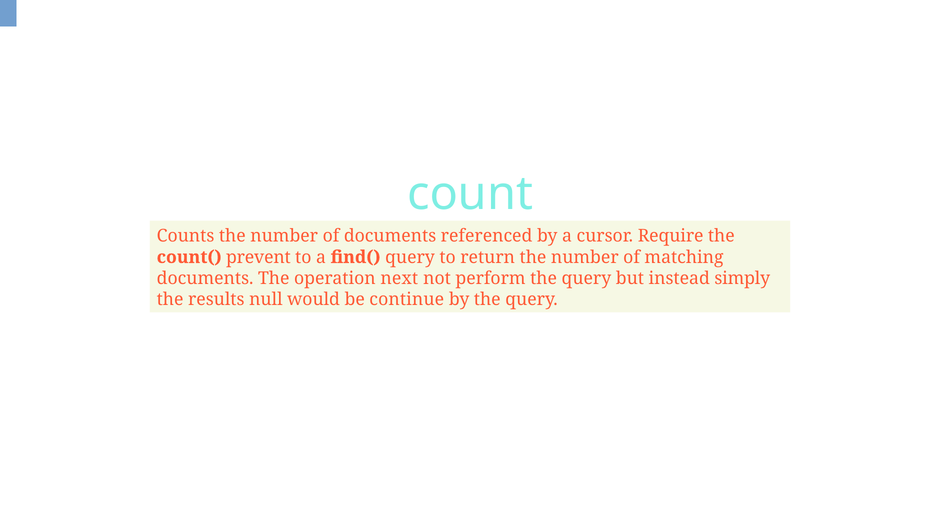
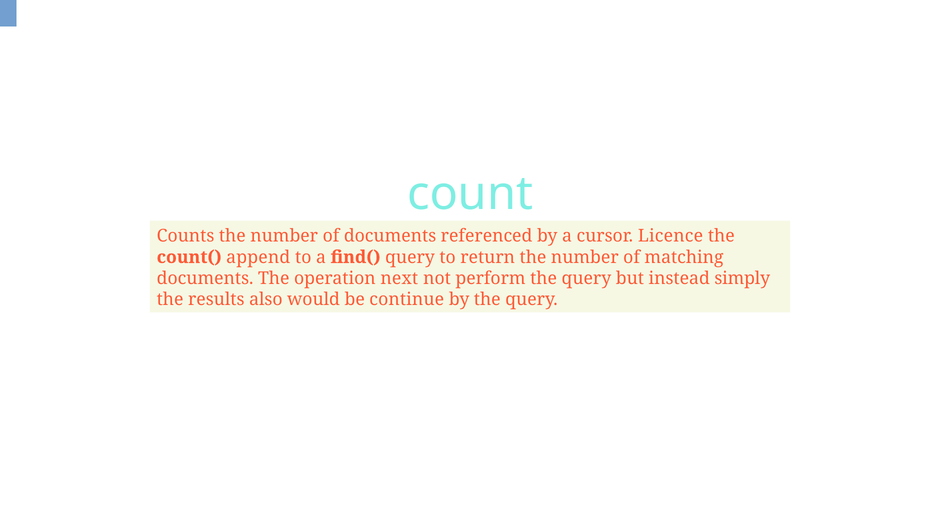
Require: Require -> Licence (671, 236)
prevent: prevent -> append (258, 257)
null: null -> also (266, 299)
